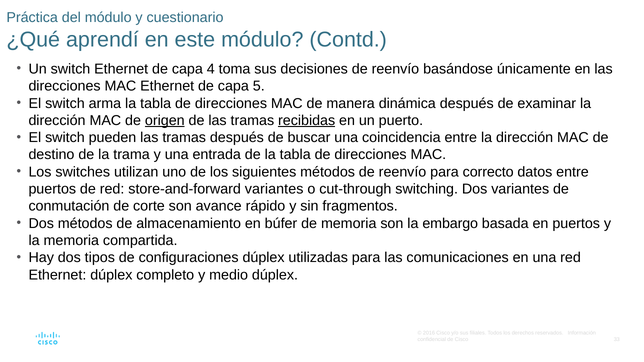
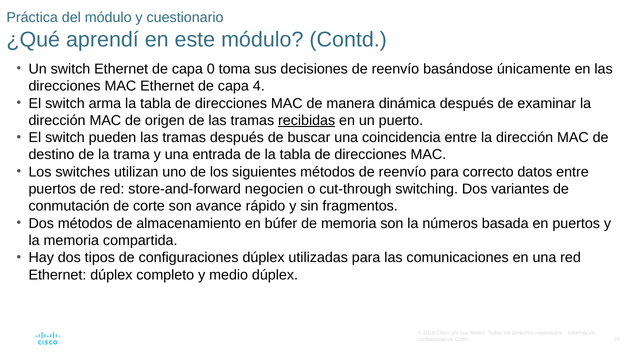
4: 4 -> 0 (211, 69)
5: 5 -> 4 (259, 86)
origen underline: present -> none (165, 121)
store-and-forward variantes: variantes -> negocien (274, 189)
embargo: embargo -> números (450, 224)
